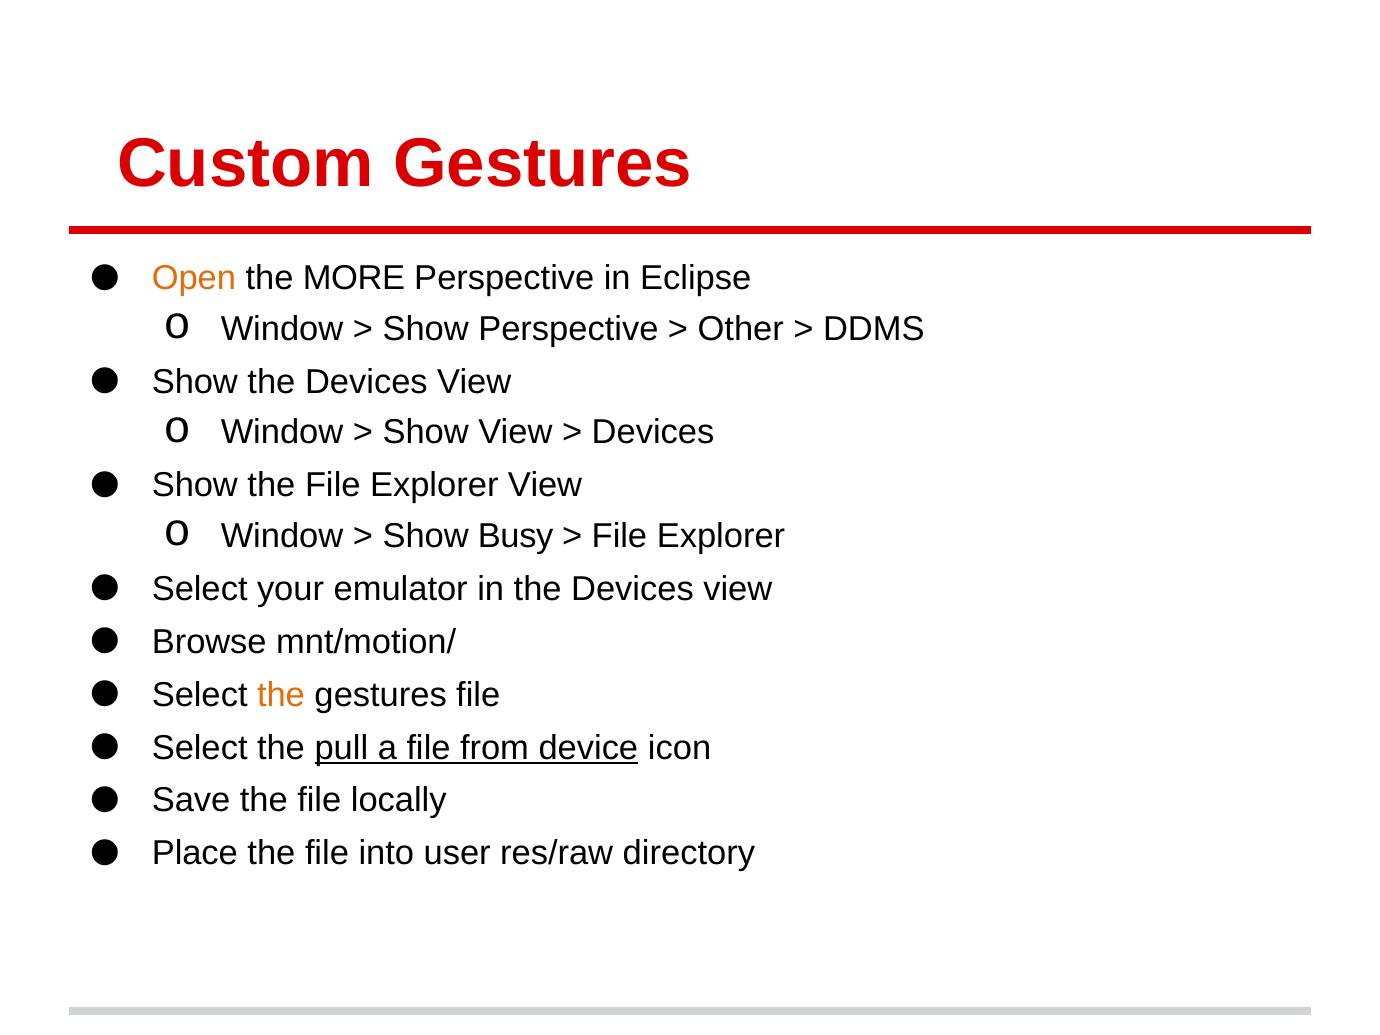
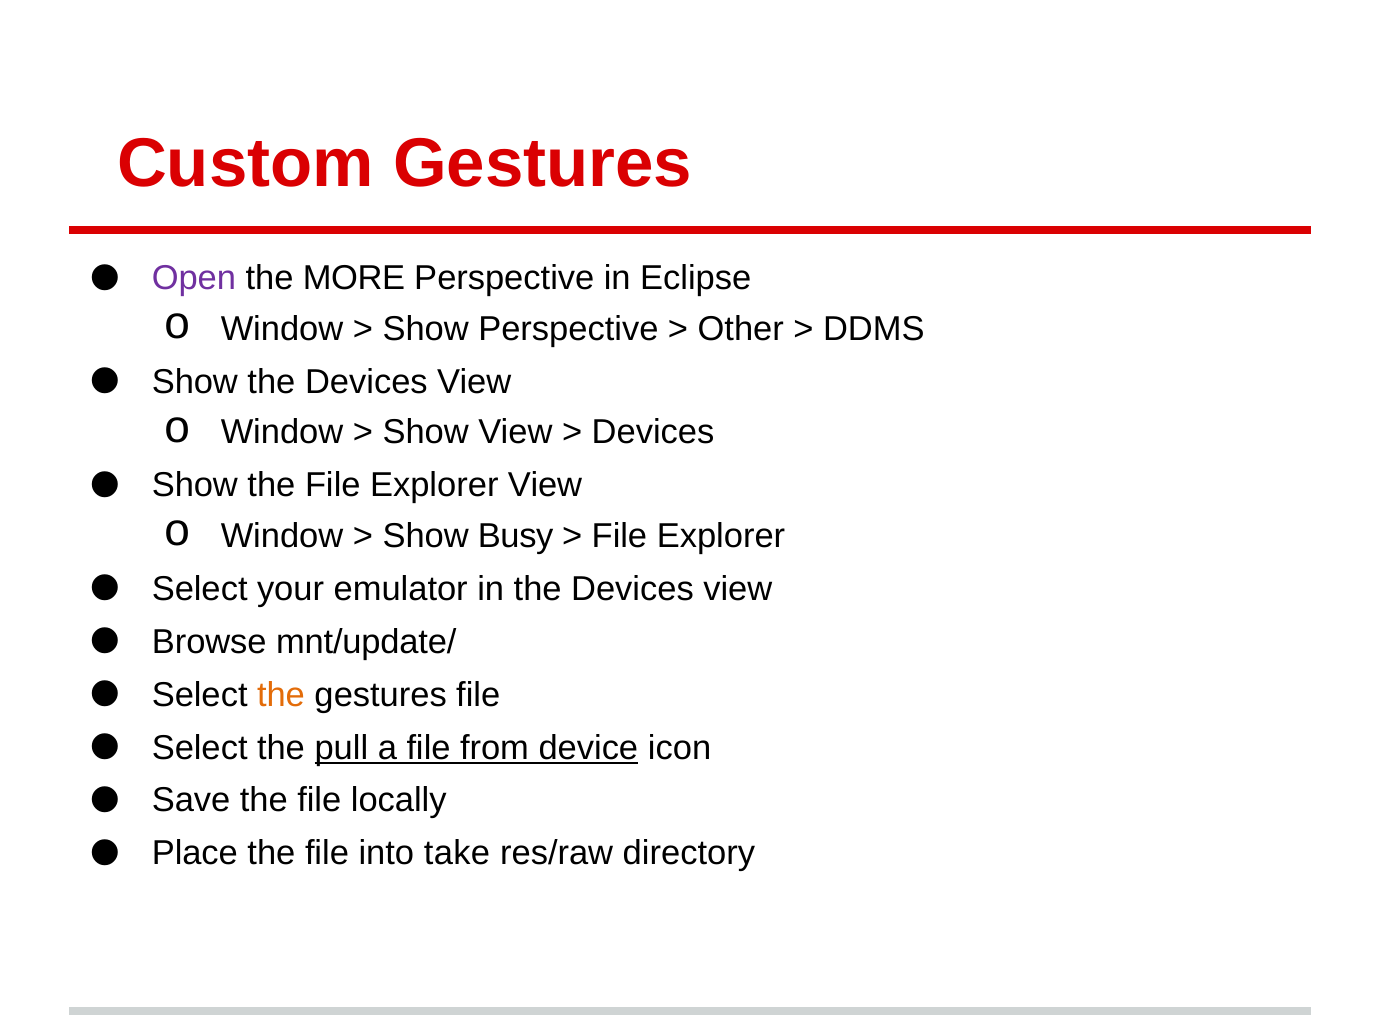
Open colour: orange -> purple (194, 278)
mnt/motion/: mnt/motion/ -> mnt/update/ (366, 642)
user: user -> take (457, 854)
